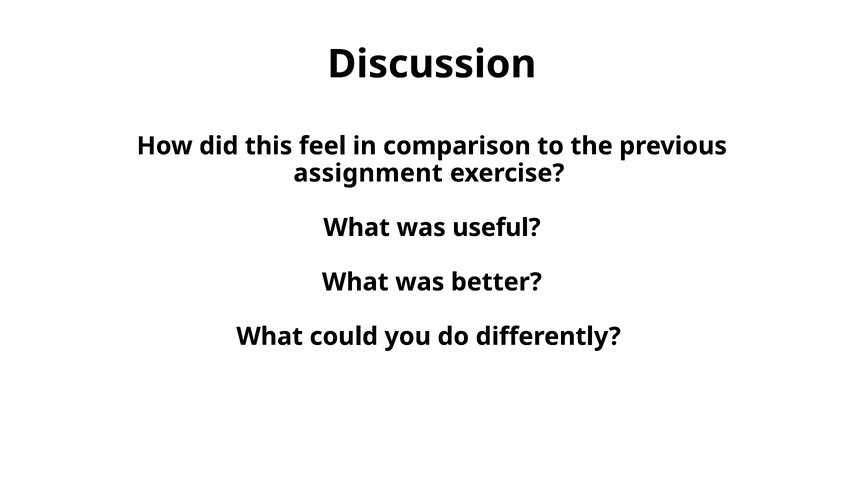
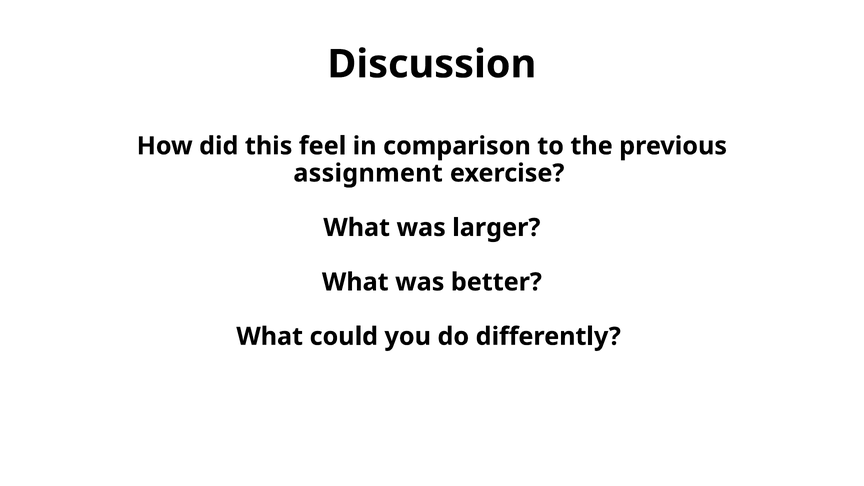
useful: useful -> larger (496, 228)
